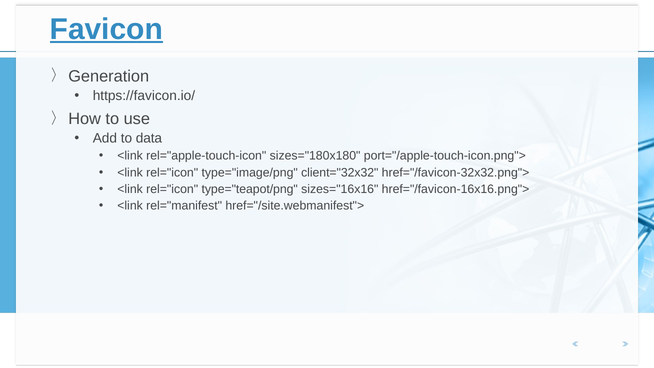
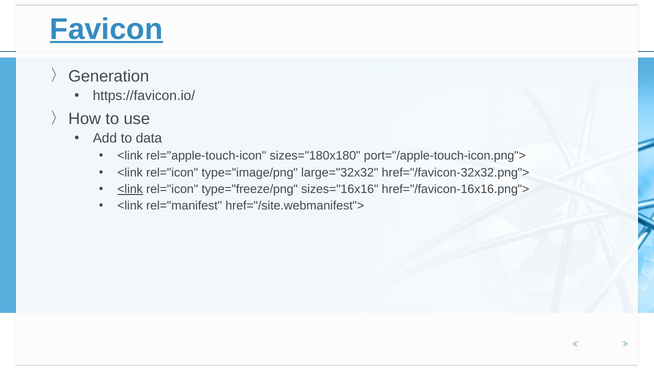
client="32x32: client="32x32 -> large="32x32 (340, 172)
<link underline: none -> present (130, 189)
type="teapot/png: type="teapot/png -> type="freeze/png (250, 189)
